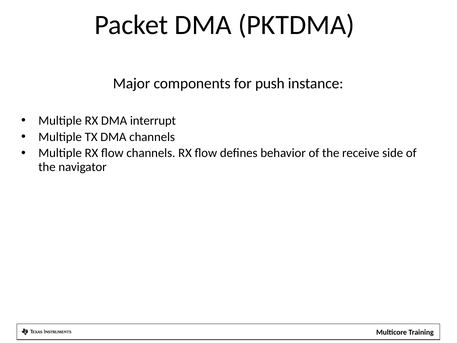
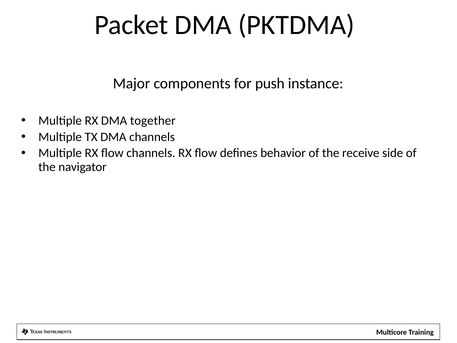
interrupt: interrupt -> together (153, 121)
